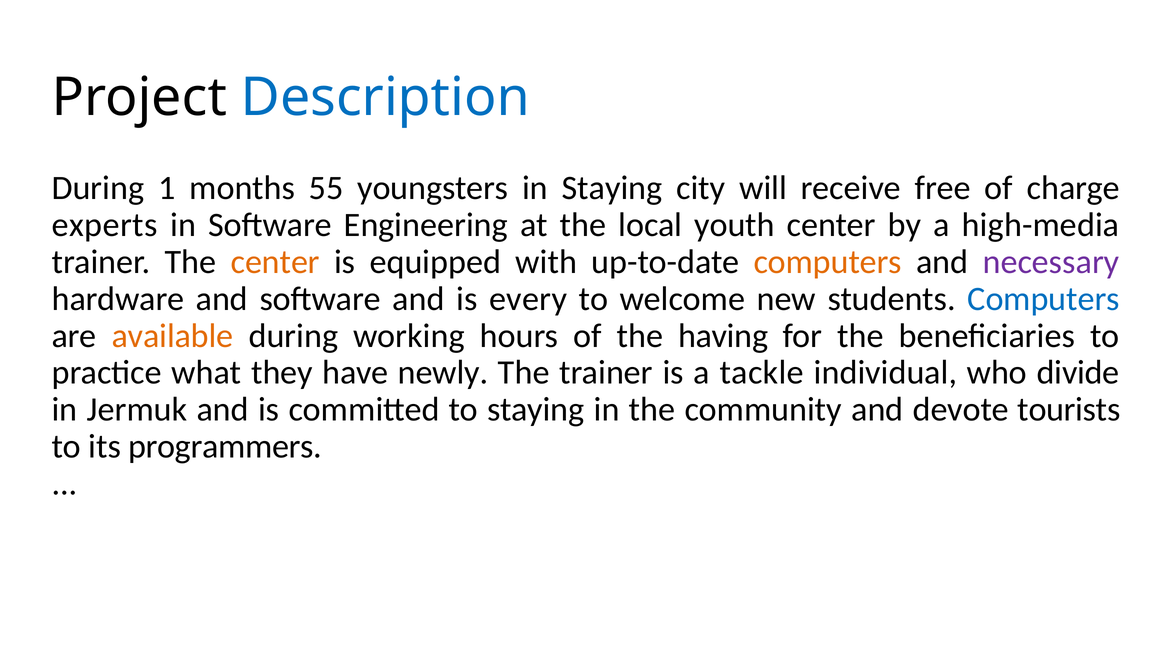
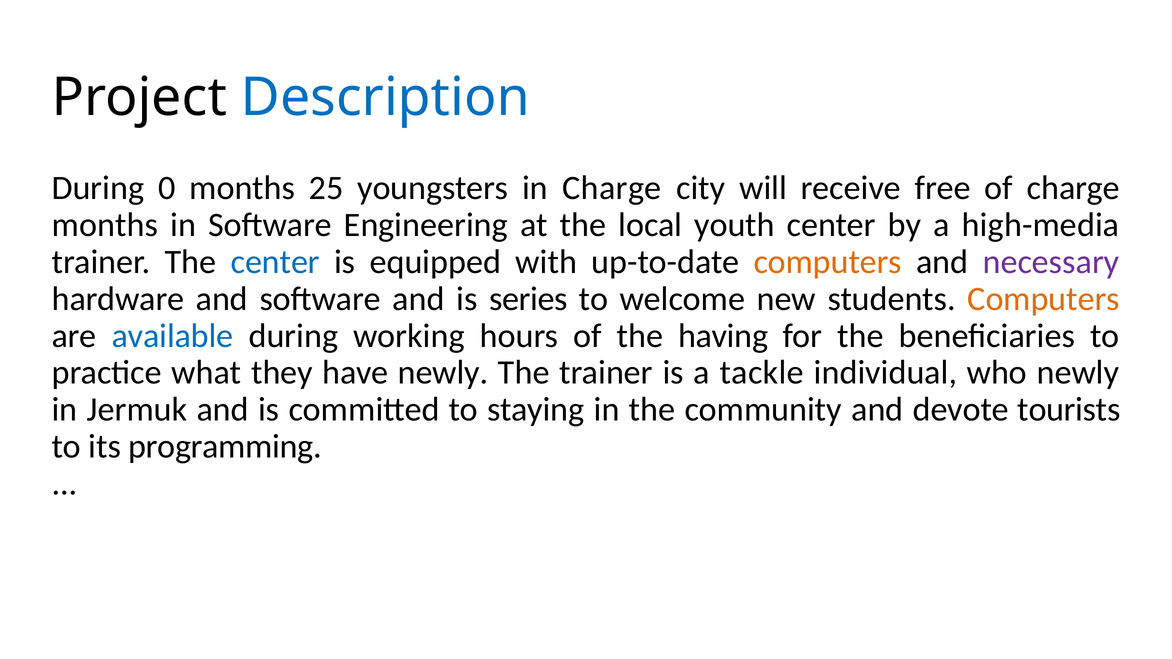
1: 1 -> 0 (167, 188)
55: 55 -> 25 (326, 188)
in Staying: Staying -> Charge (612, 188)
experts: experts -> months (105, 225)
center colour: orange -> blue (275, 262)
every: every -> series (528, 299)
Computers colour: blue -> orange (1044, 299)
available colour: orange -> blue (173, 336)
who divide: divide -> newly (1078, 373)
programmers: programmers -> programming (225, 447)
